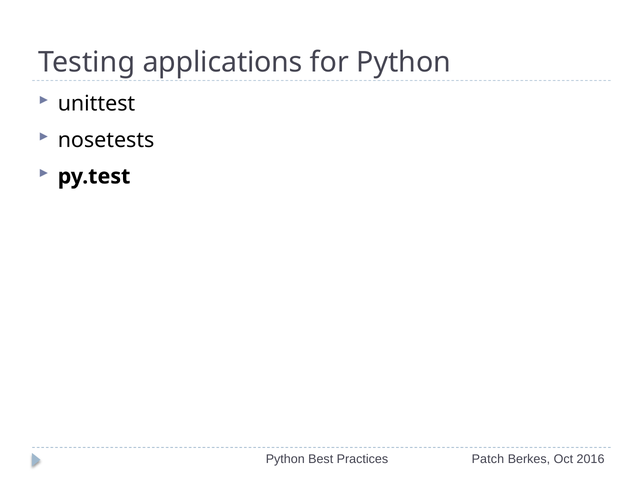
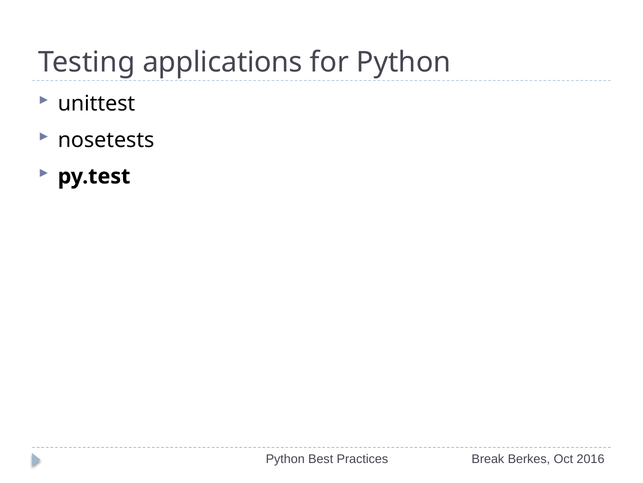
Patch: Patch -> Break (488, 459)
